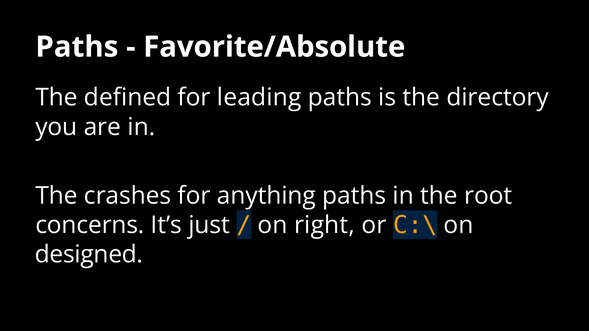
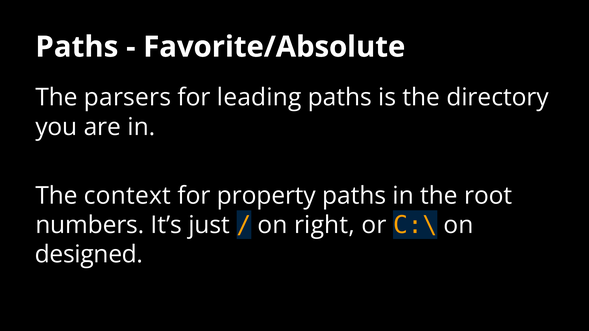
defined: defined -> parsers (128, 98)
crashes: crashes -> context (128, 196)
anything: anything -> property (266, 196)
concerns: concerns -> numbers (90, 225)
